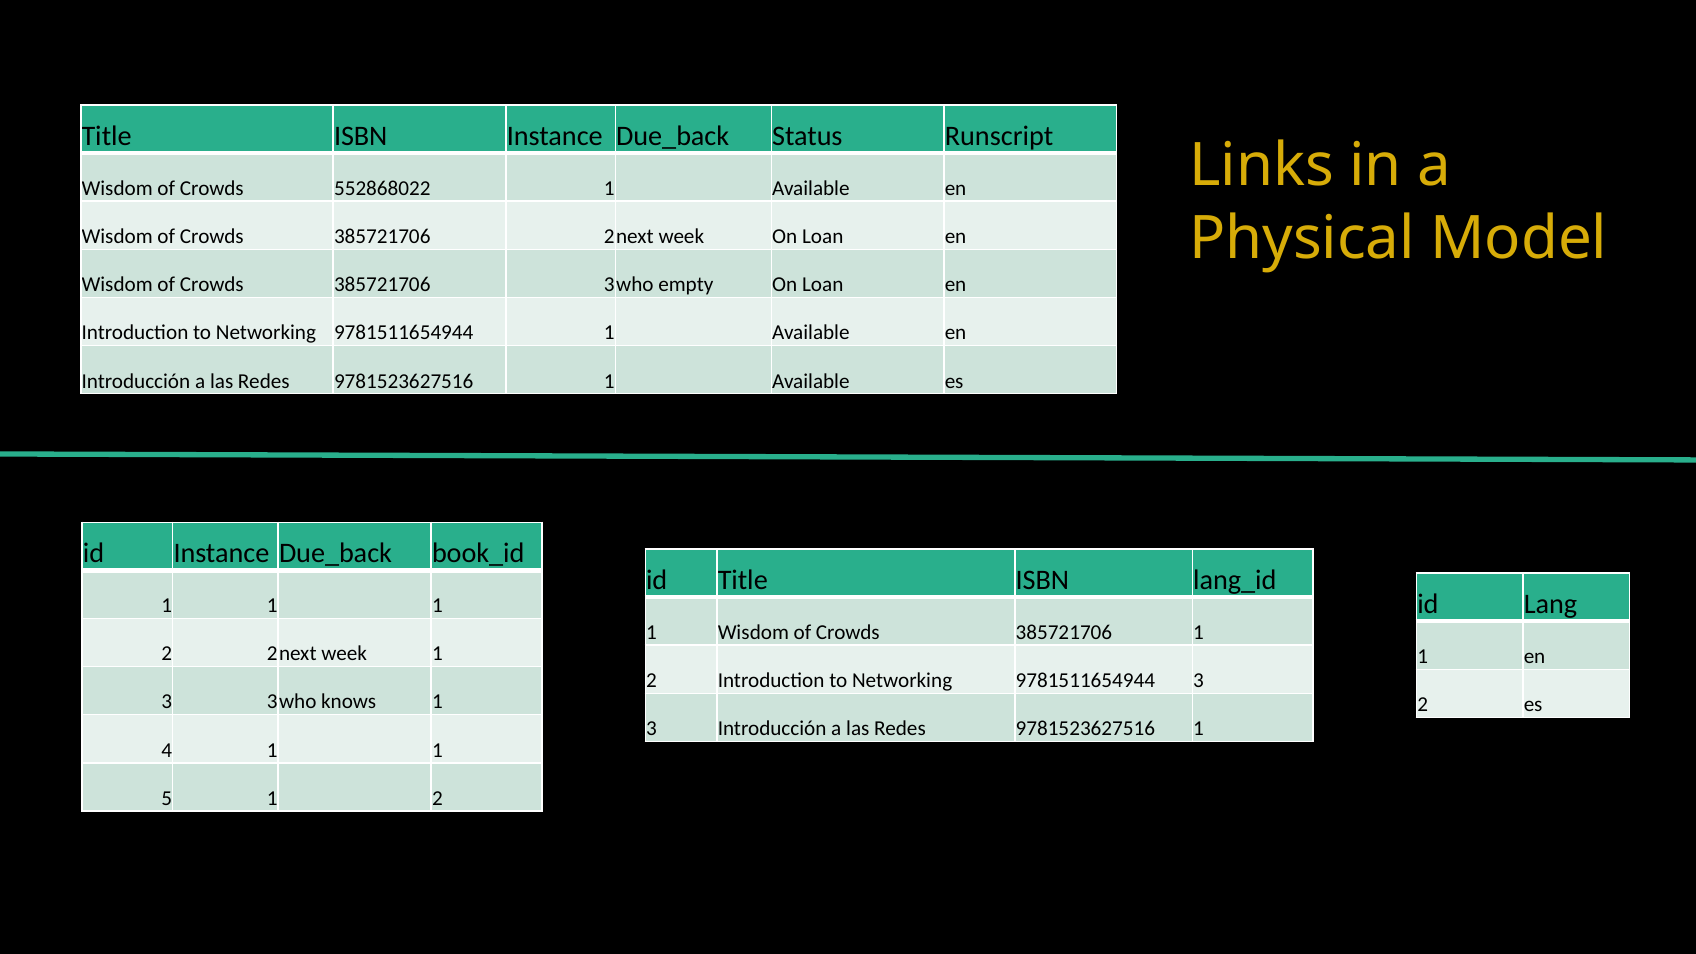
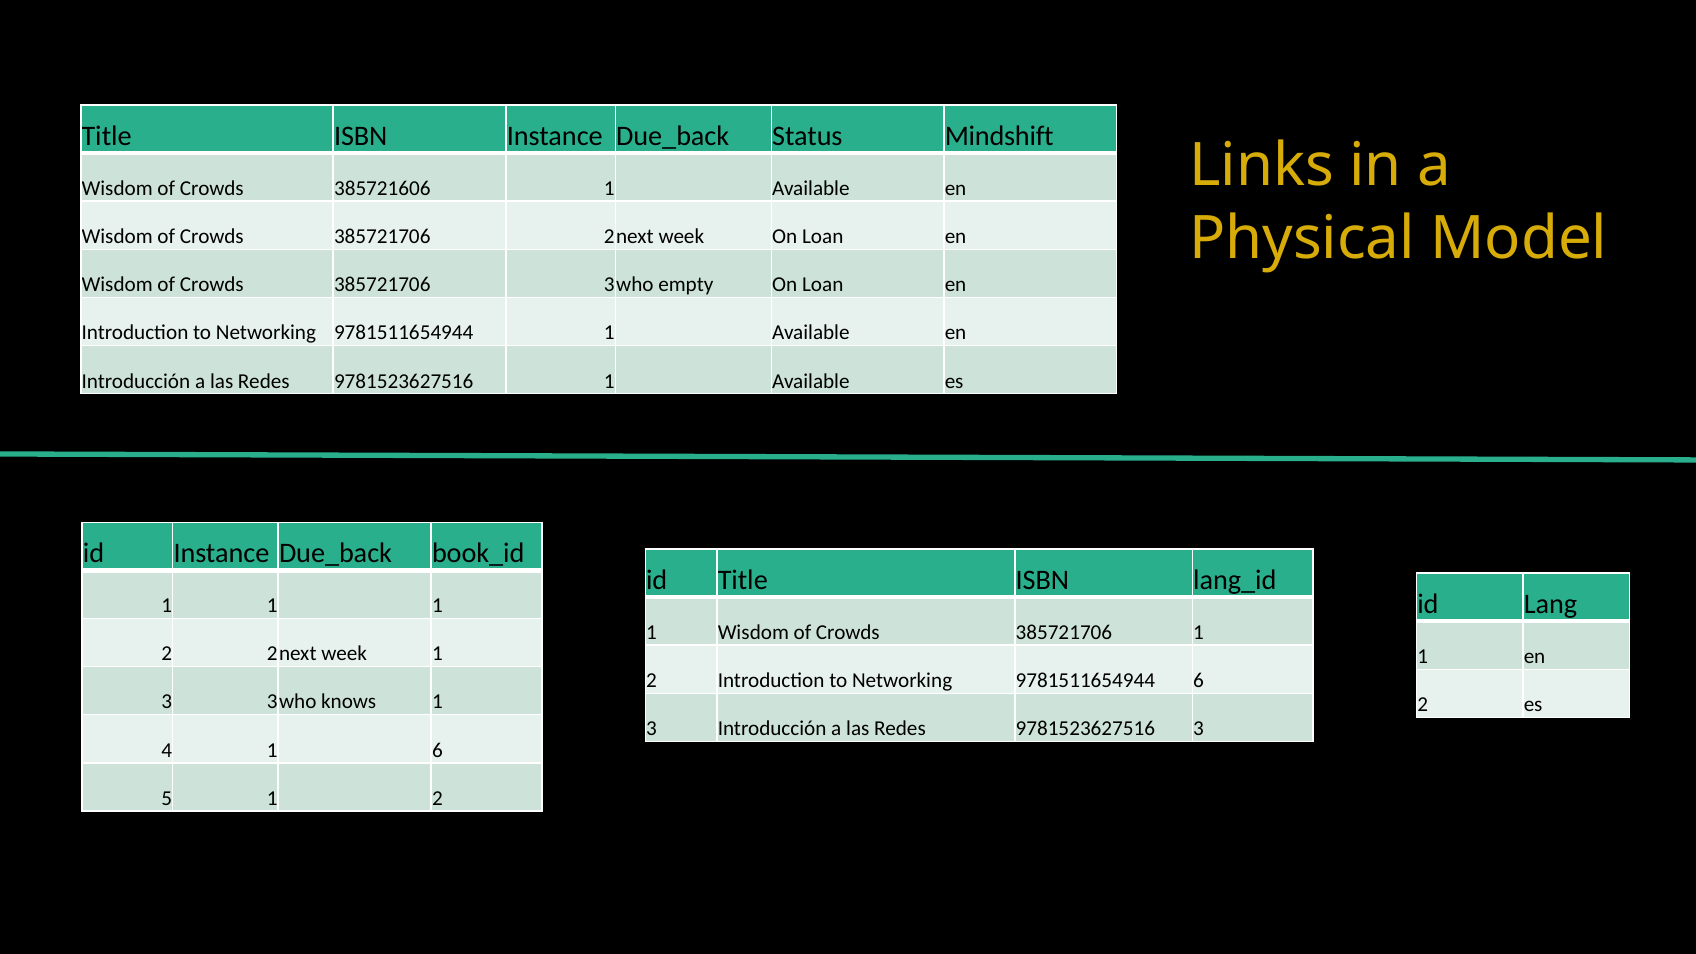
Runscript: Runscript -> Mindshift (999, 136)
552868022: 552868022 -> 385721606 (382, 189)
9781511654944 3: 3 -> 6 (1199, 681)
1: 1 -> 3 (1199, 729)
4 1 1: 1 -> 6 (437, 750)
